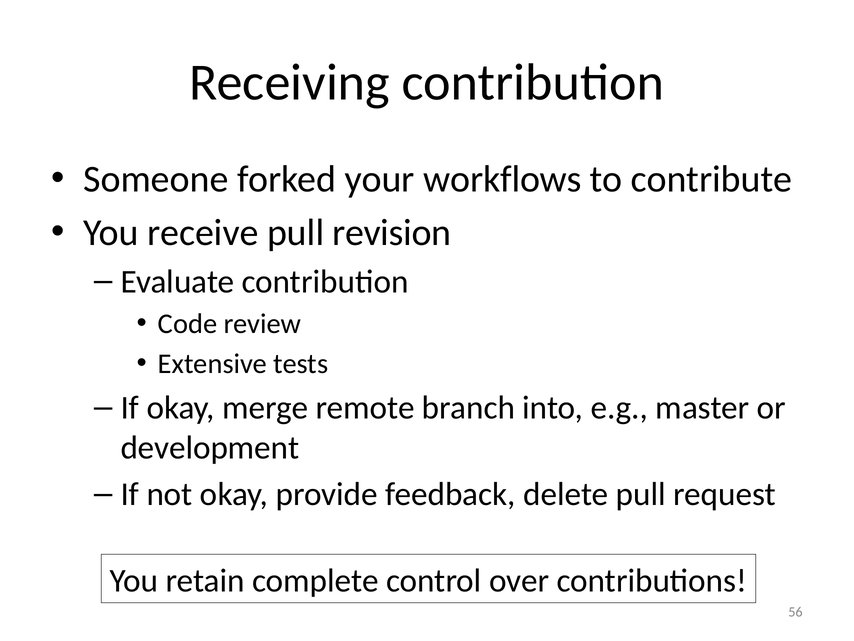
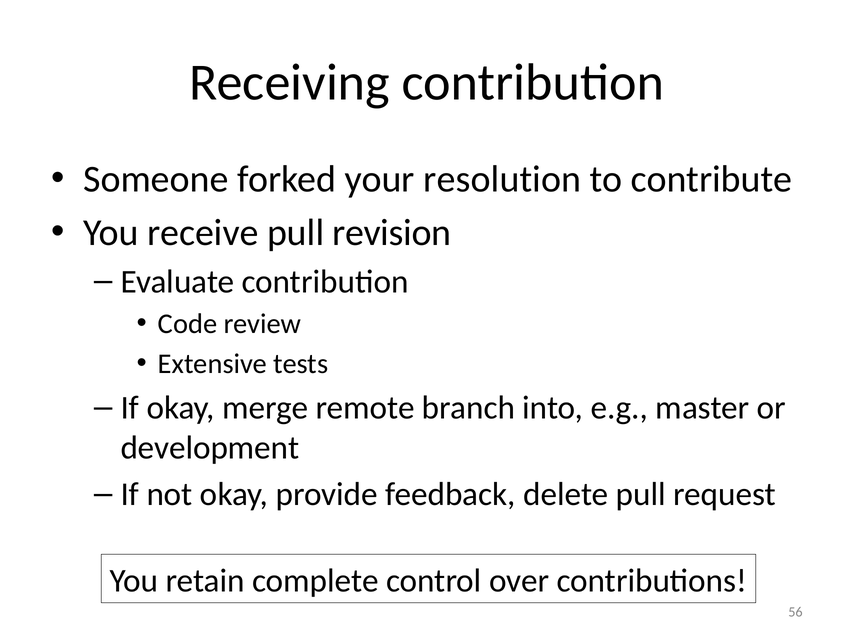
workflows: workflows -> resolution (502, 179)
